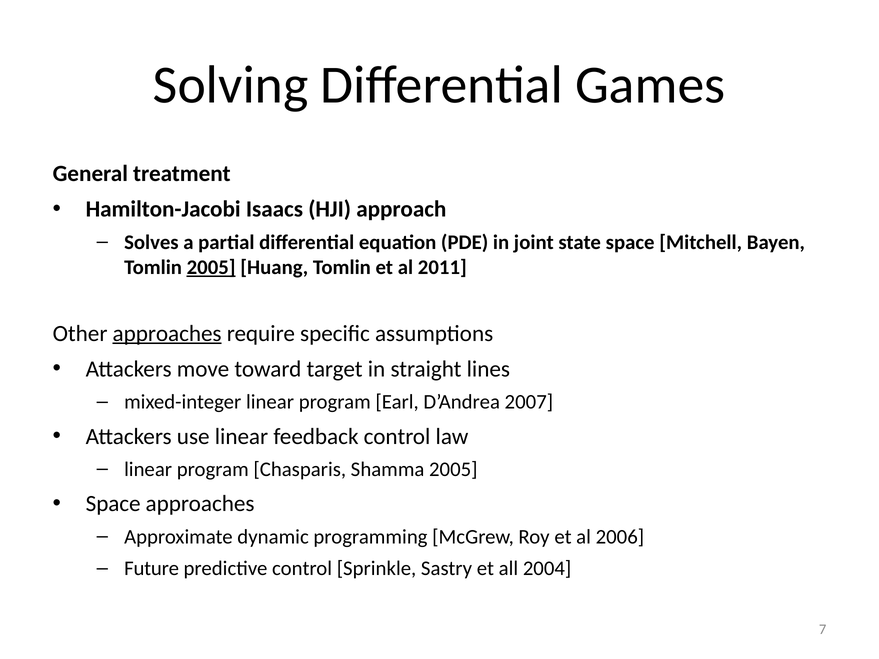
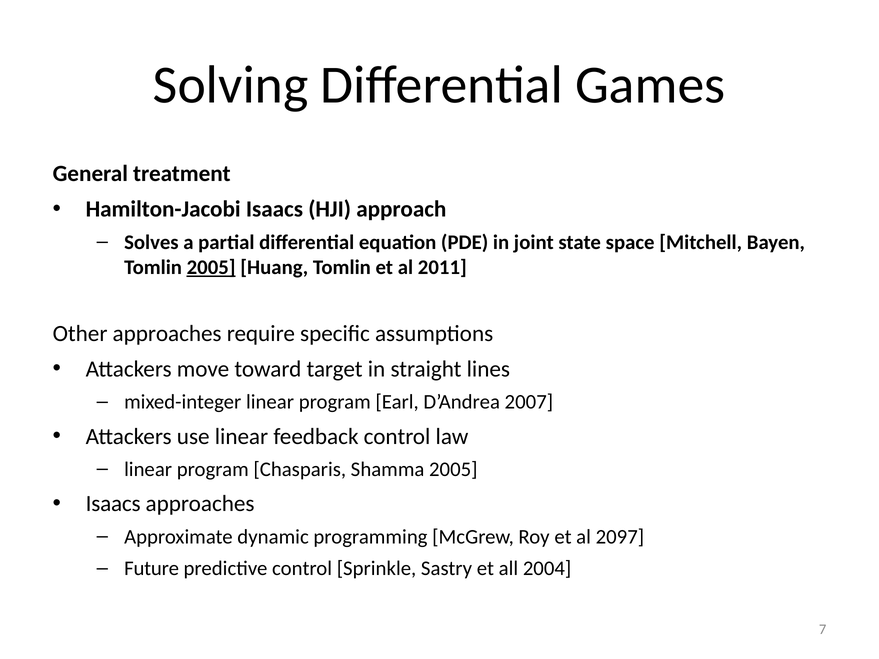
approaches underline: present -> none (167, 333)
Space: Space -> Isaacs (113, 504)
2006: 2006 -> 2097 (620, 537)
